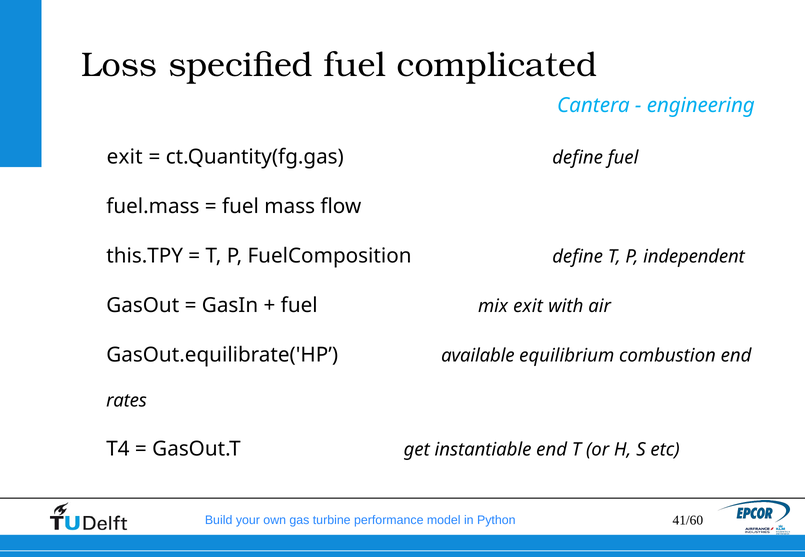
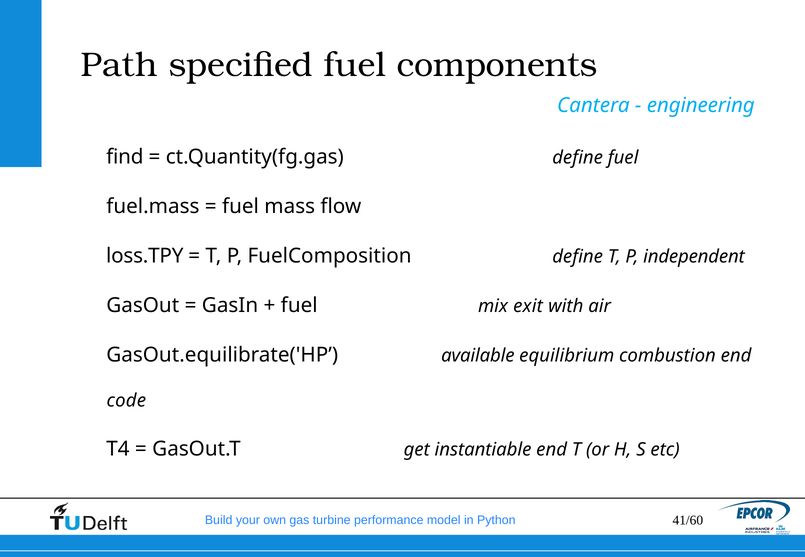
Loss: Loss -> Path (119, 65)
complicated: complicated -> components (497, 65)
exit: exit -> find (125, 157)
this.TPY: this.TPY -> loss.TPY (145, 256)
rates: rates -> code (126, 401)
